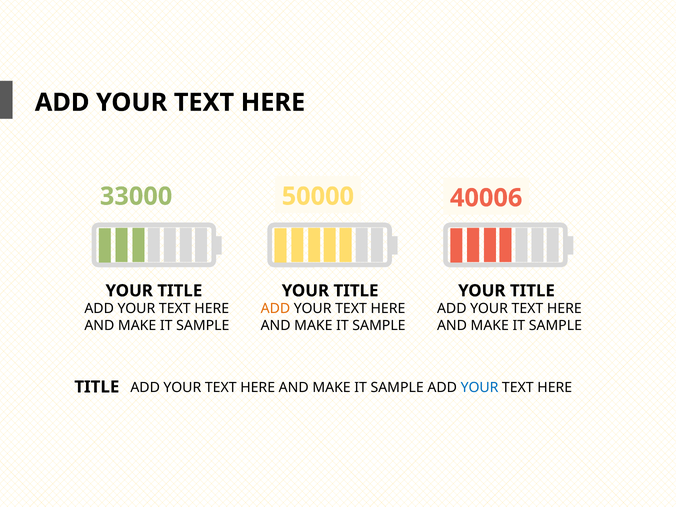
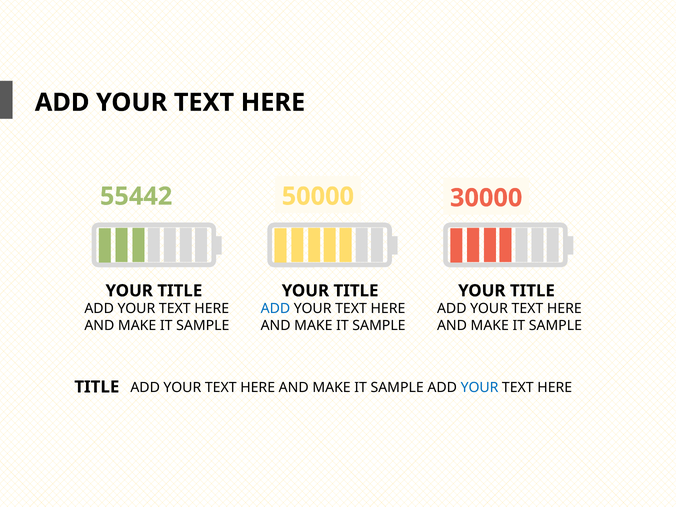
33000: 33000 -> 55442 (136, 196)
40006: 40006 -> 30000 (486, 198)
ADD colour: orange -> blue (275, 308)
